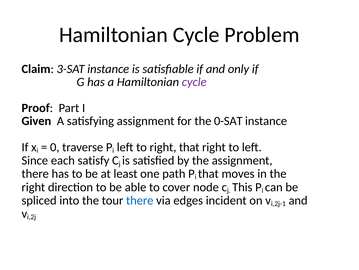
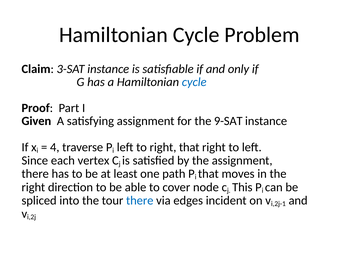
cycle colour: purple -> blue (194, 82)
0-SAT: 0-SAT -> 9-SAT (228, 121)
0: 0 -> 4 (55, 147)
satisfy: satisfy -> vertex (93, 160)
